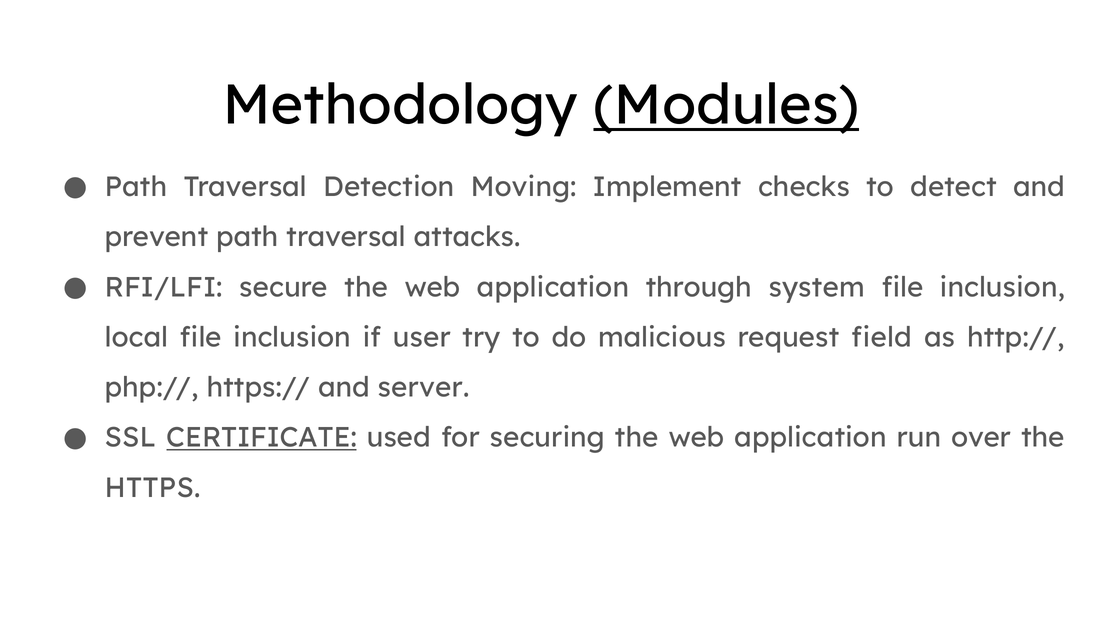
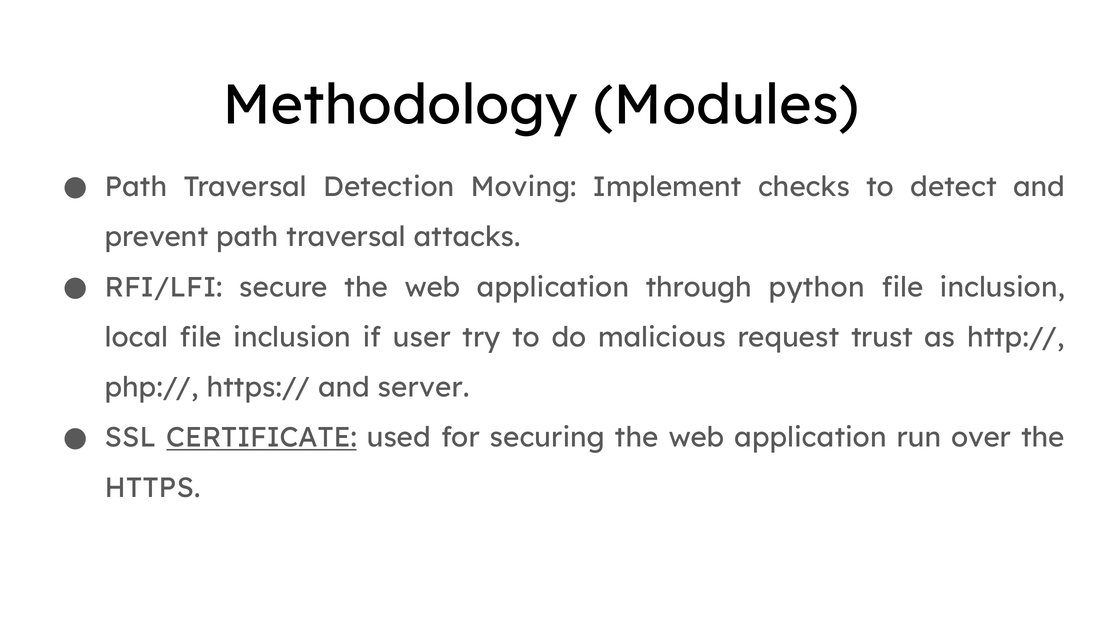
Modules underline: present -> none (726, 106)
system: system -> python (817, 287)
field: field -> trust (882, 338)
